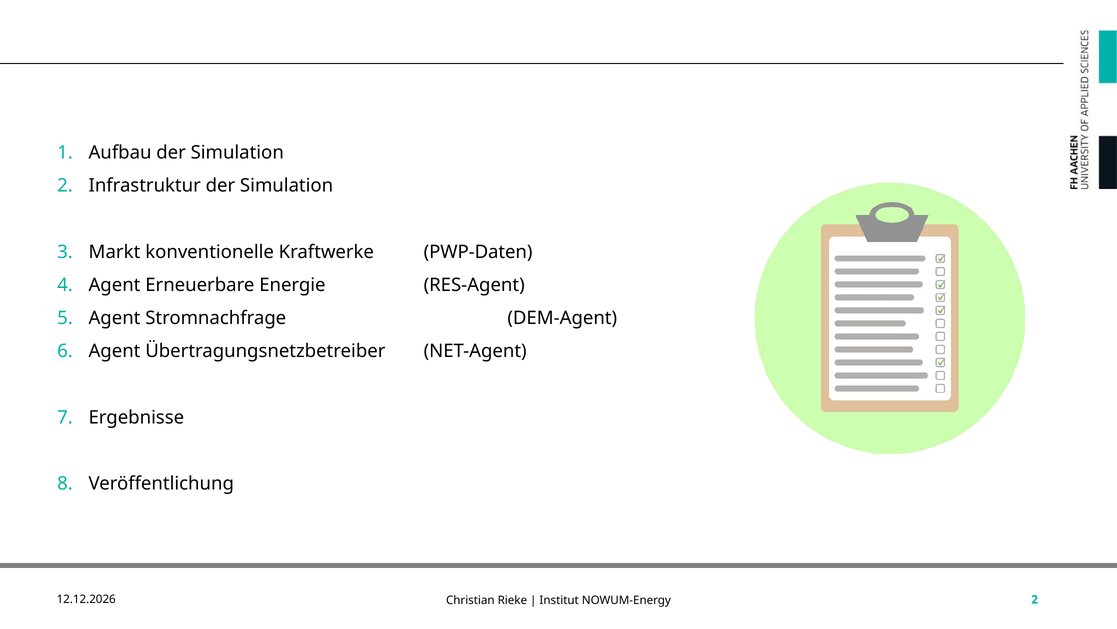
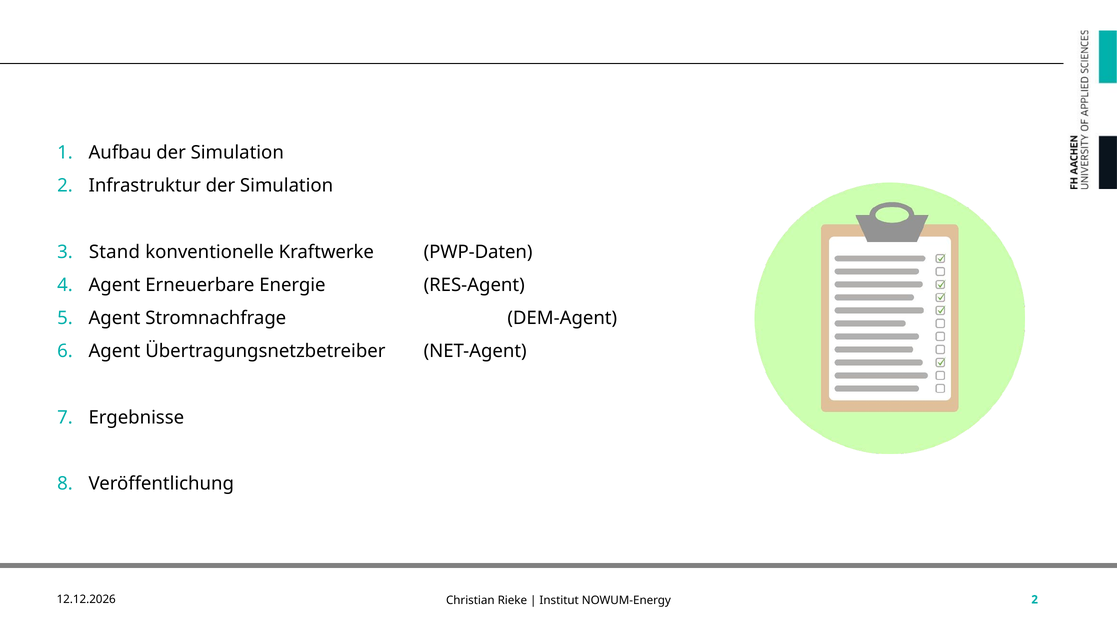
Markt: Markt -> Stand (114, 252)
